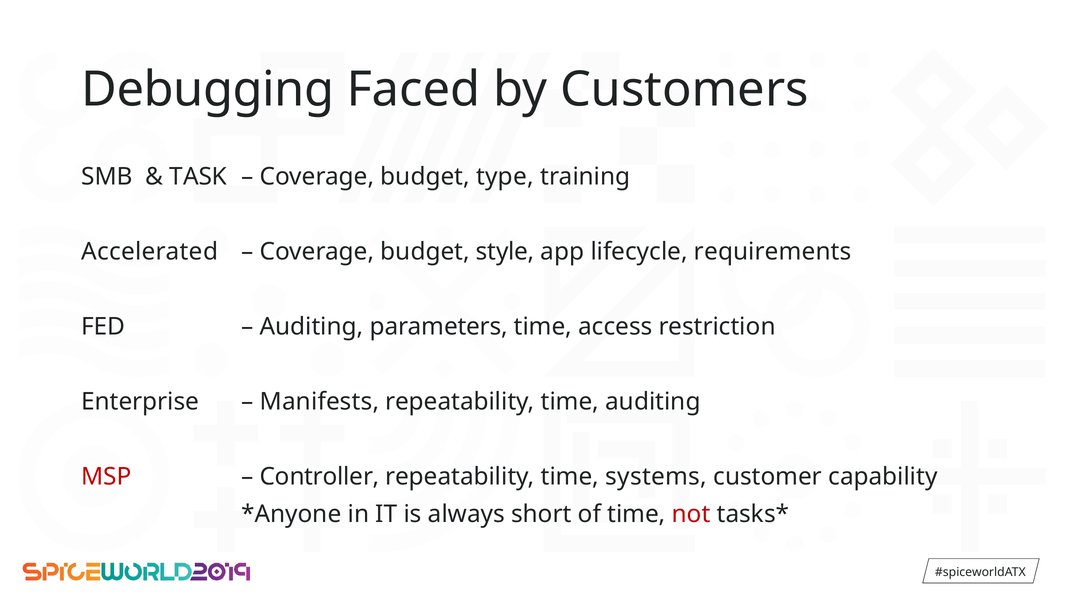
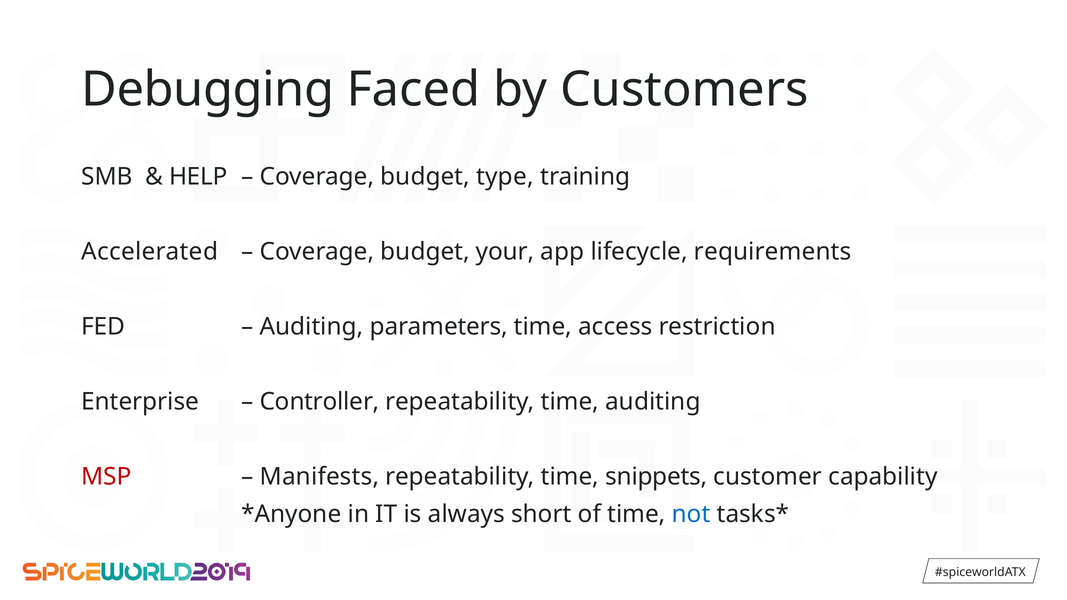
TASK: TASK -> HELP (198, 177)
style: style -> your (505, 252)
Manifests: Manifests -> Controller (320, 402)
Controller: Controller -> Manifests (319, 477)
systems: systems -> snippets (656, 477)
not colour: red -> blue (691, 514)
